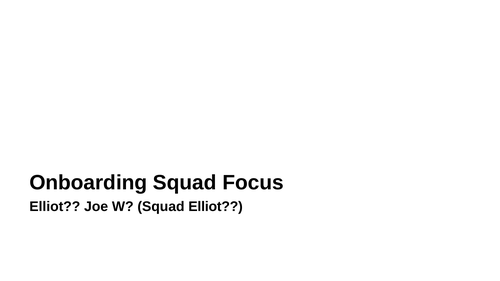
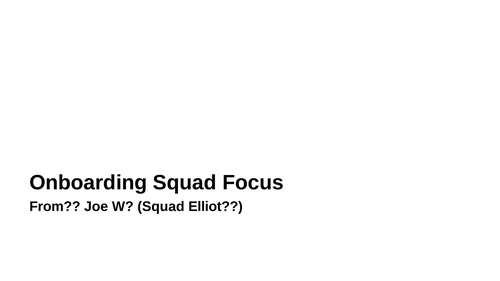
Elliot: Elliot -> From (55, 207)
